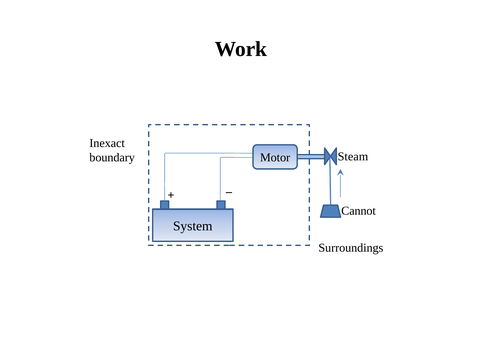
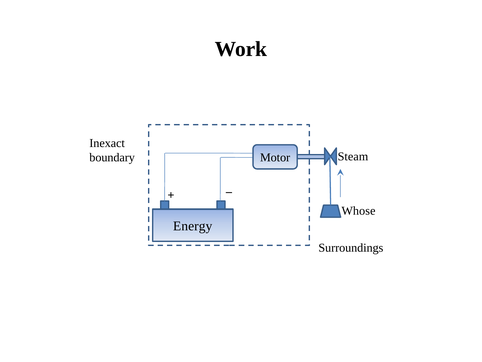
Cannot: Cannot -> Whose (358, 211)
System: System -> Energy (193, 226)
